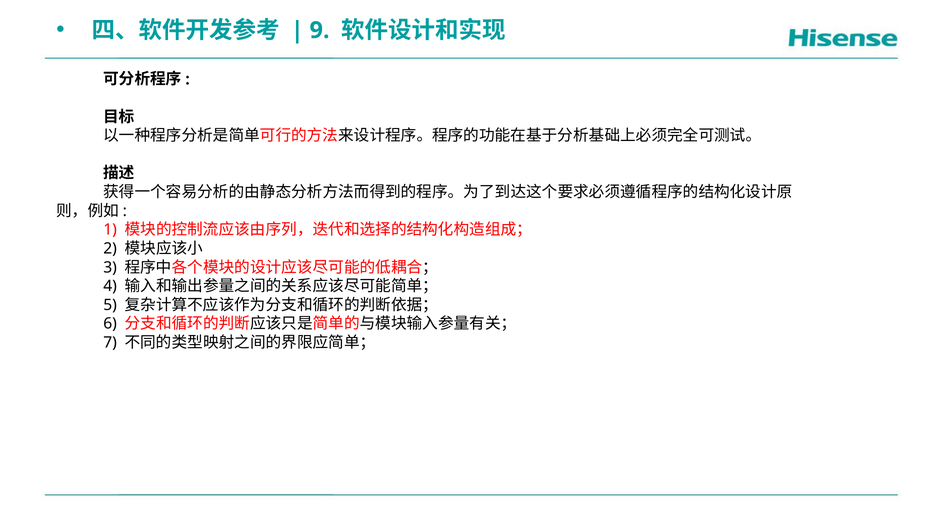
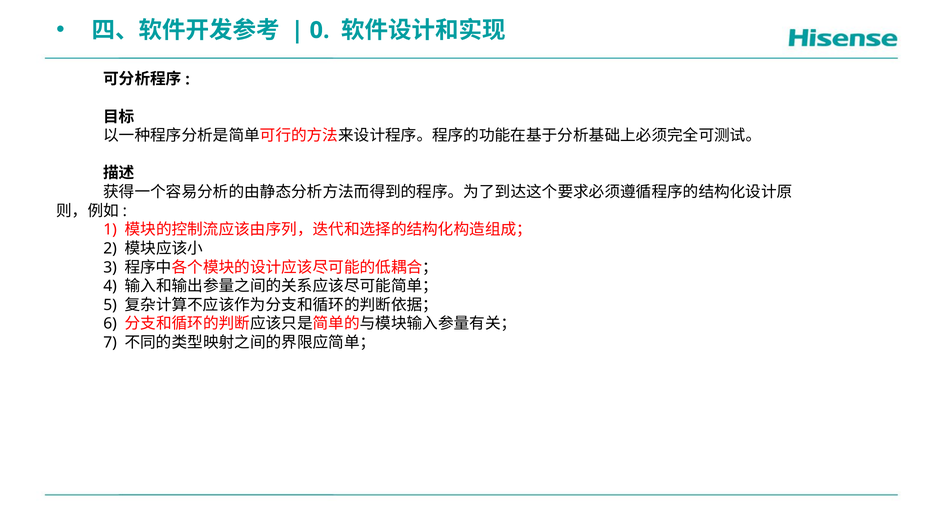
9: 9 -> 0 (320, 30)
